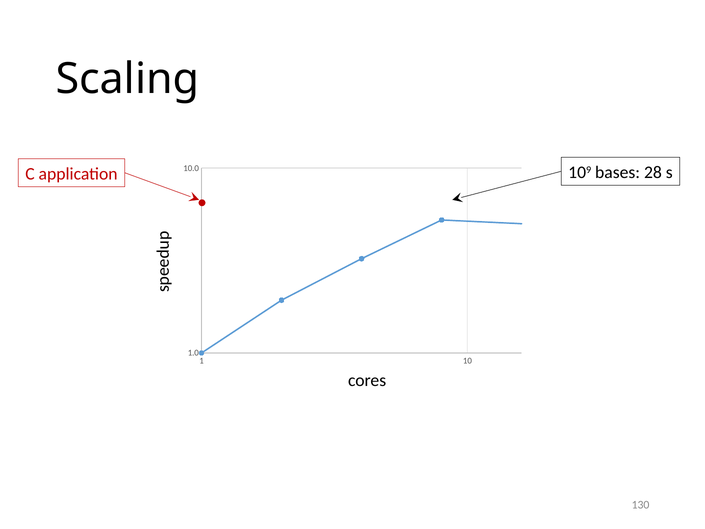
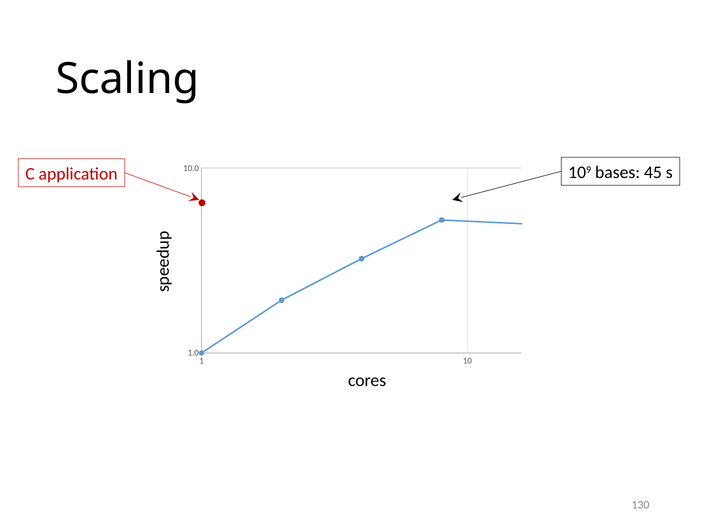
28: 28 -> 45 (653, 172)
